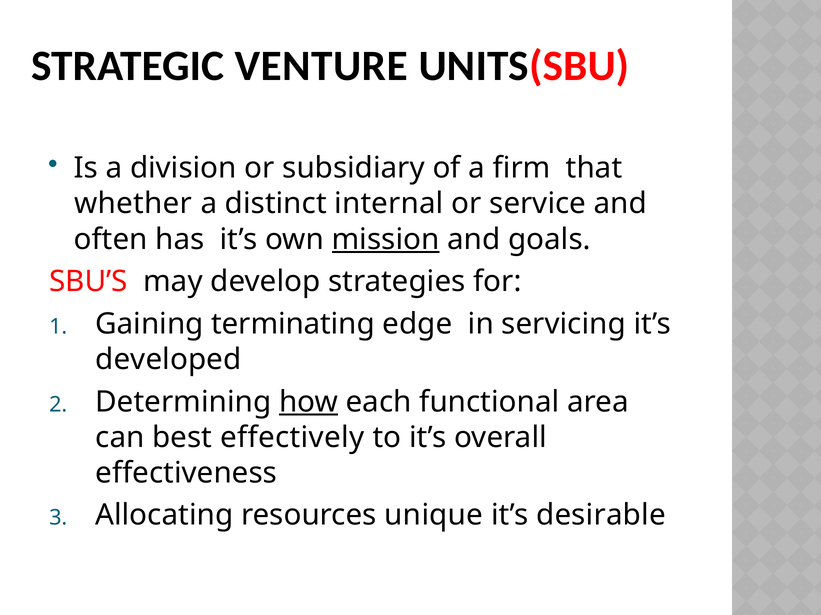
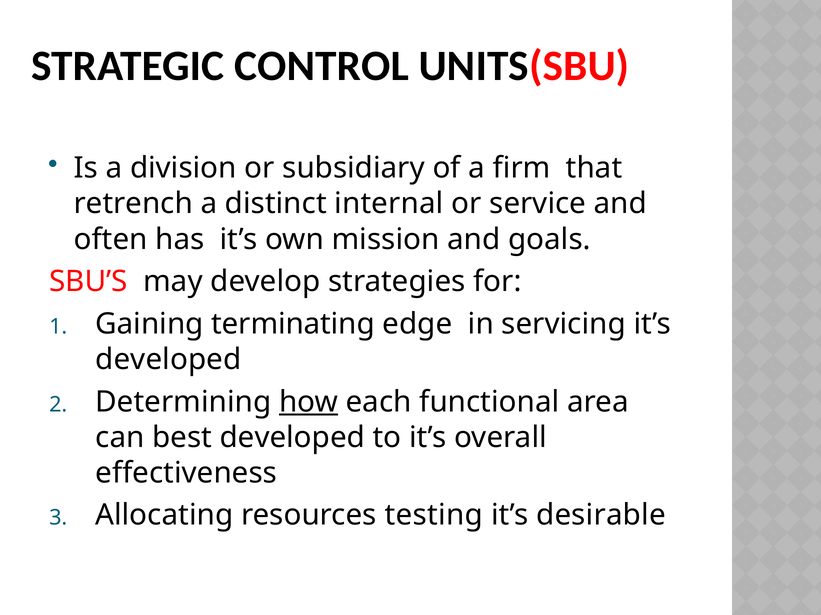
VENTURE: VENTURE -> CONTROL (321, 66)
whether: whether -> retrench (133, 204)
mission underline: present -> none (386, 240)
best effectively: effectively -> developed (292, 438)
unique: unique -> testing (434, 516)
